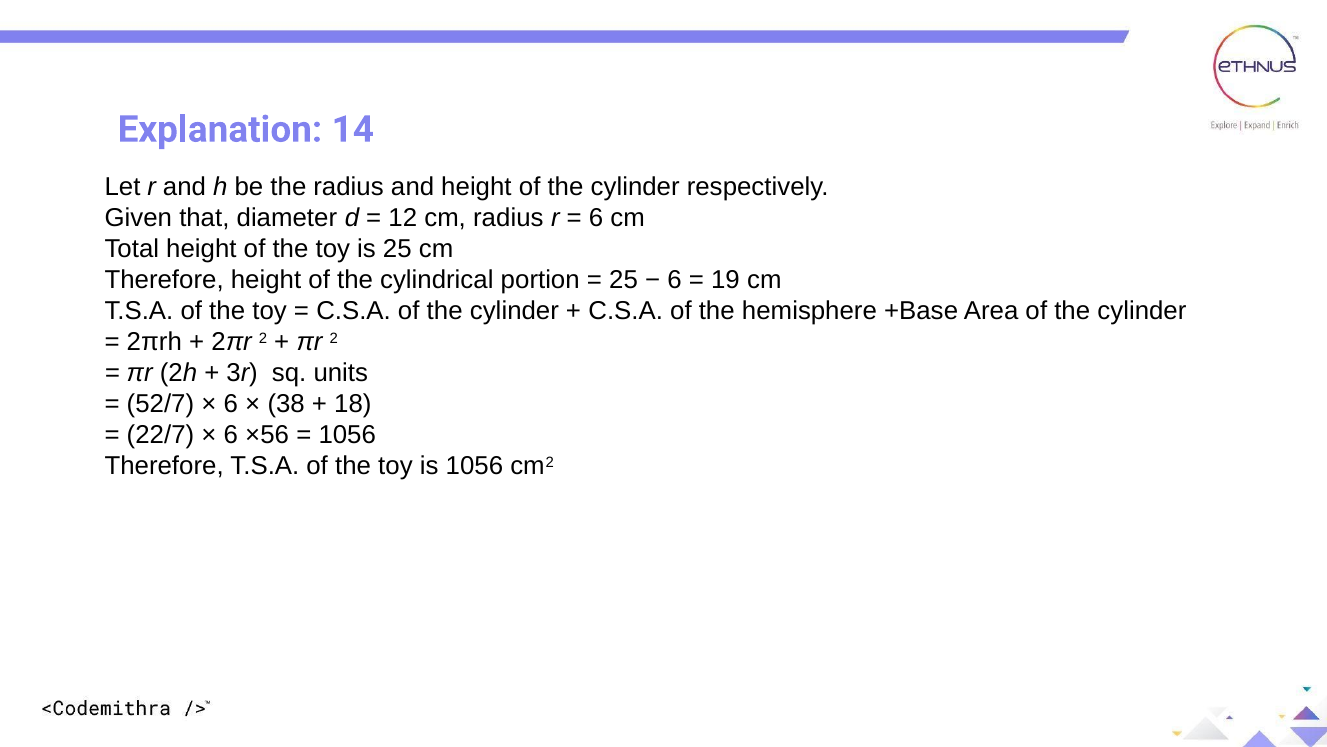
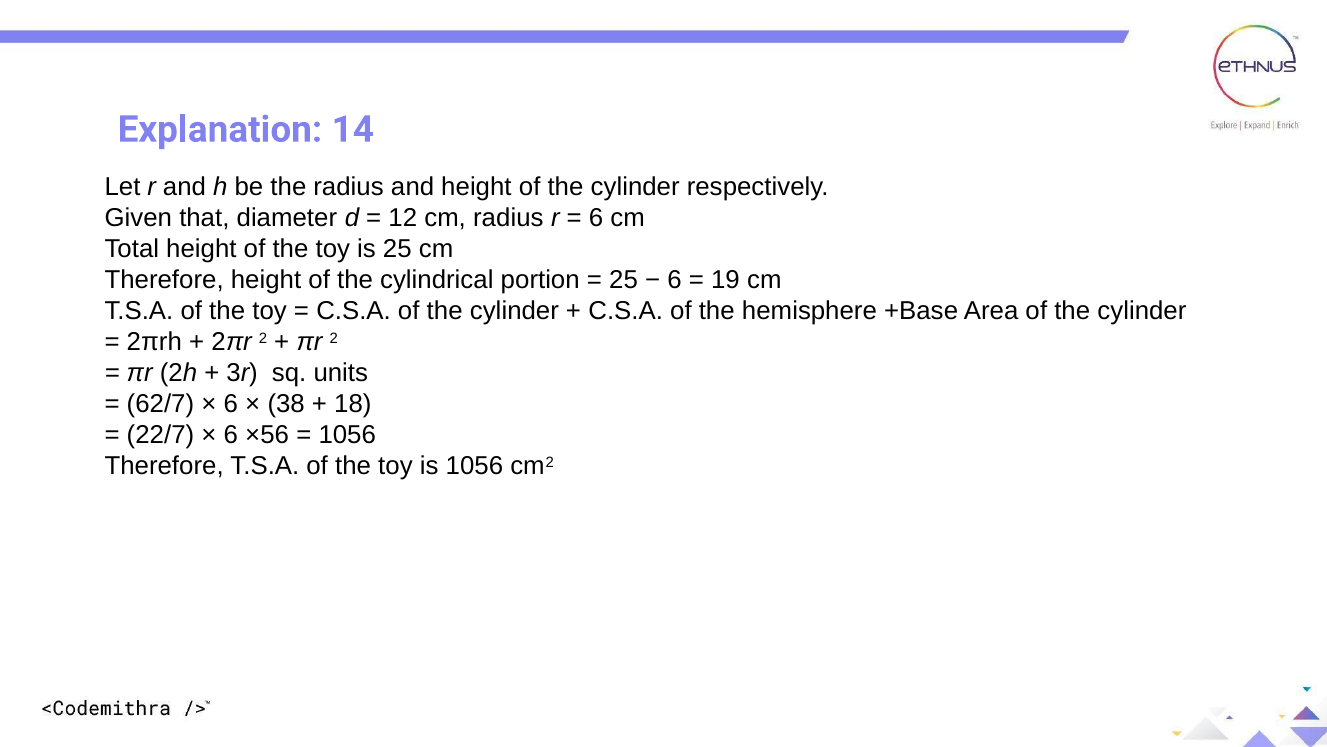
52/7: 52/7 -> 62/7 (160, 404)
